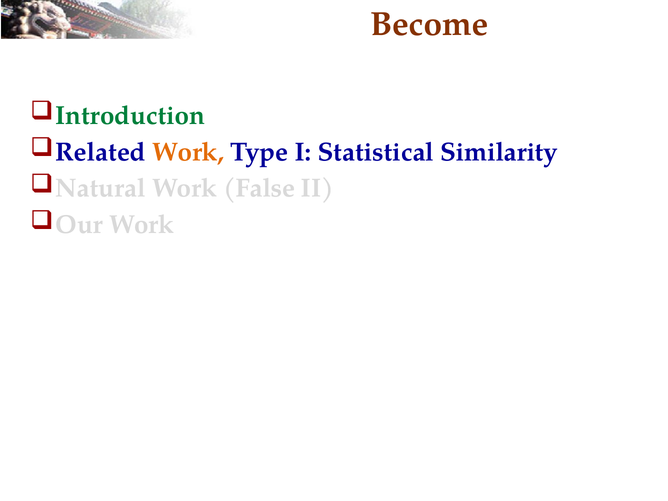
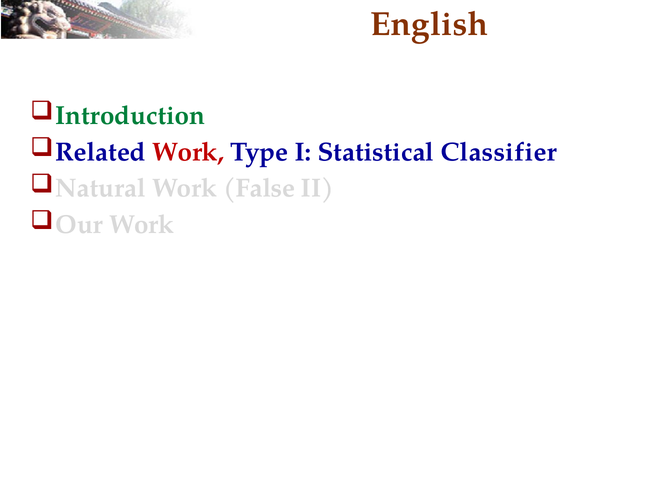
Become: Become -> English (429, 24)
Work colour: orange -> red (188, 152)
Similarity: Similarity -> Classifier (499, 152)
